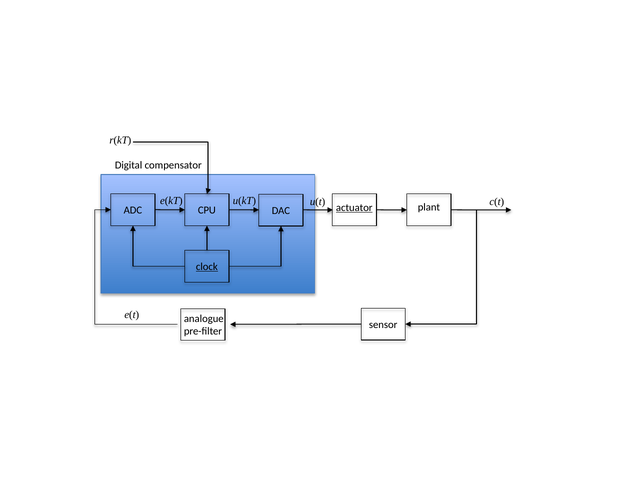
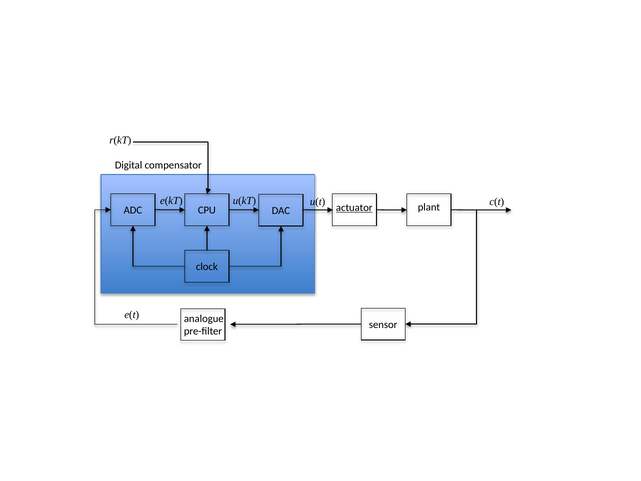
clock underline: present -> none (207, 267)
